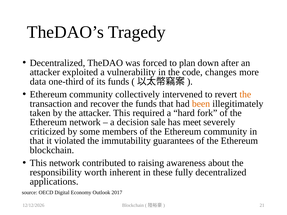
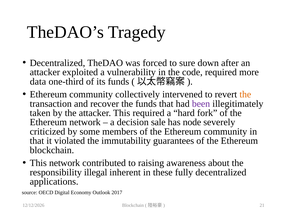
plan: plan -> sure (187, 63)
code changes: changes -> required (221, 72)
been colour: orange -> purple (201, 104)
meet: meet -> node (192, 122)
worth: worth -> illegal (96, 172)
